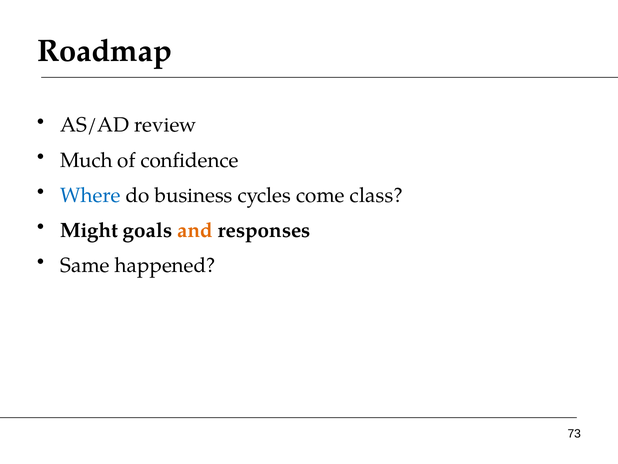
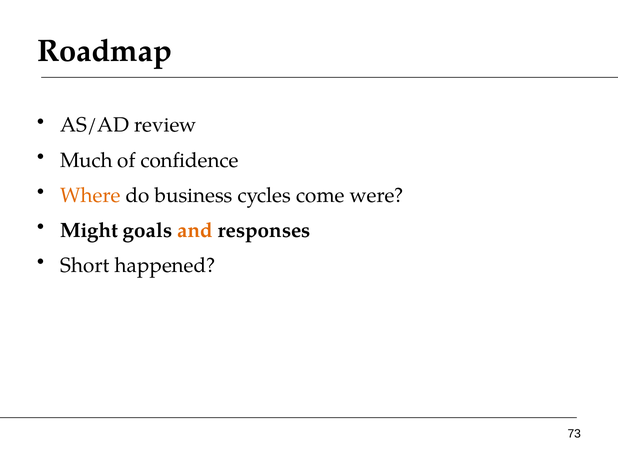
Where colour: blue -> orange (90, 195)
class: class -> were (377, 195)
Same: Same -> Short (85, 265)
